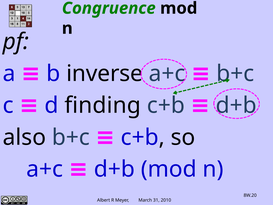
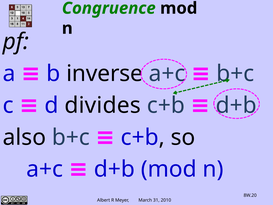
finding: finding -> divides (103, 105)
